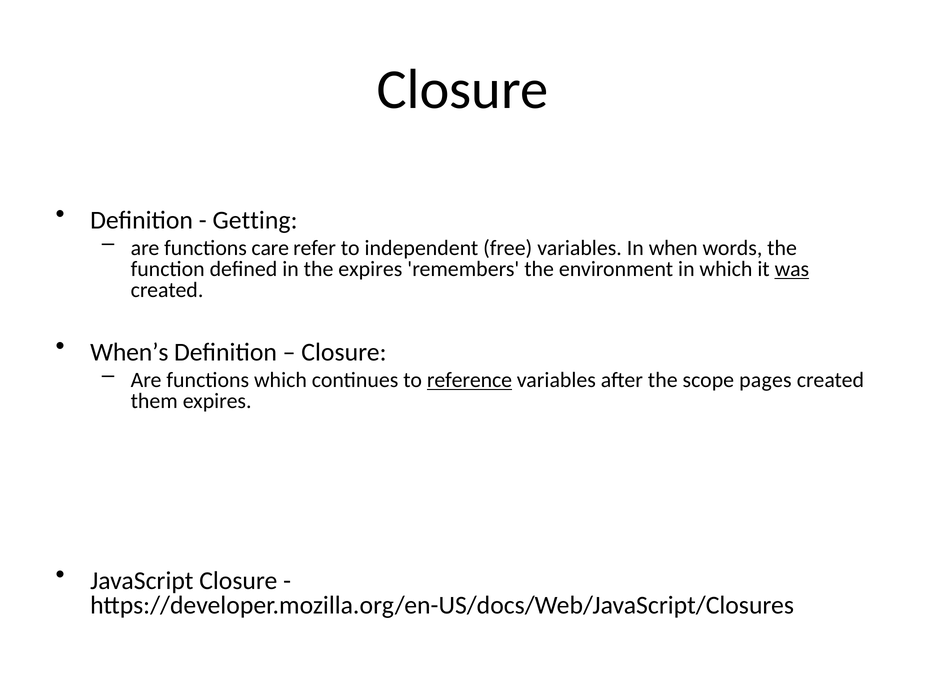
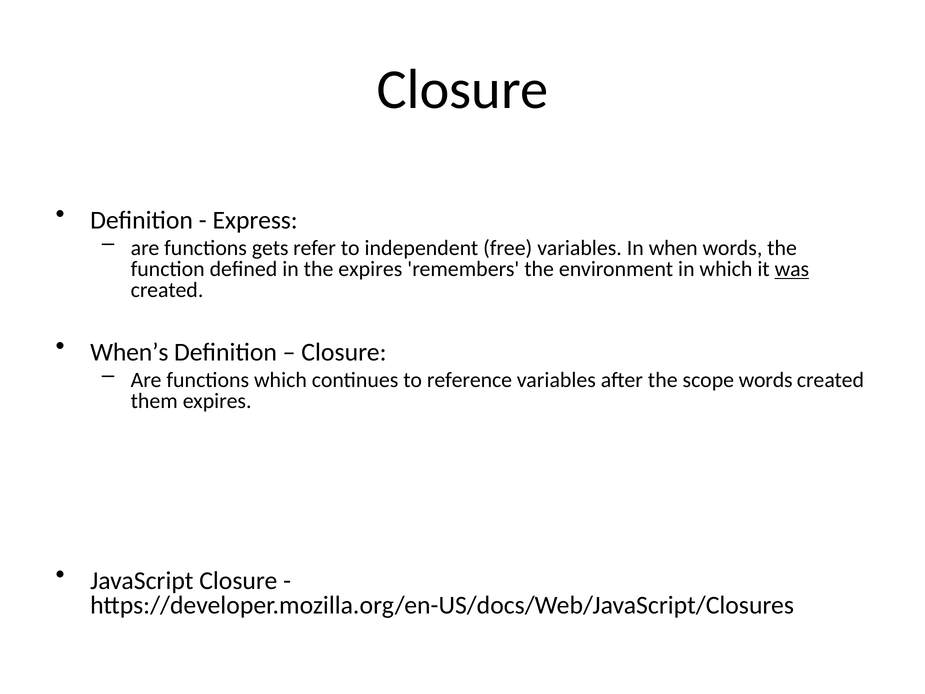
Getting: Getting -> Express (255, 220)
care: care -> gets (270, 248)
reference underline: present -> none (469, 380)
scope pages: pages -> words (766, 380)
